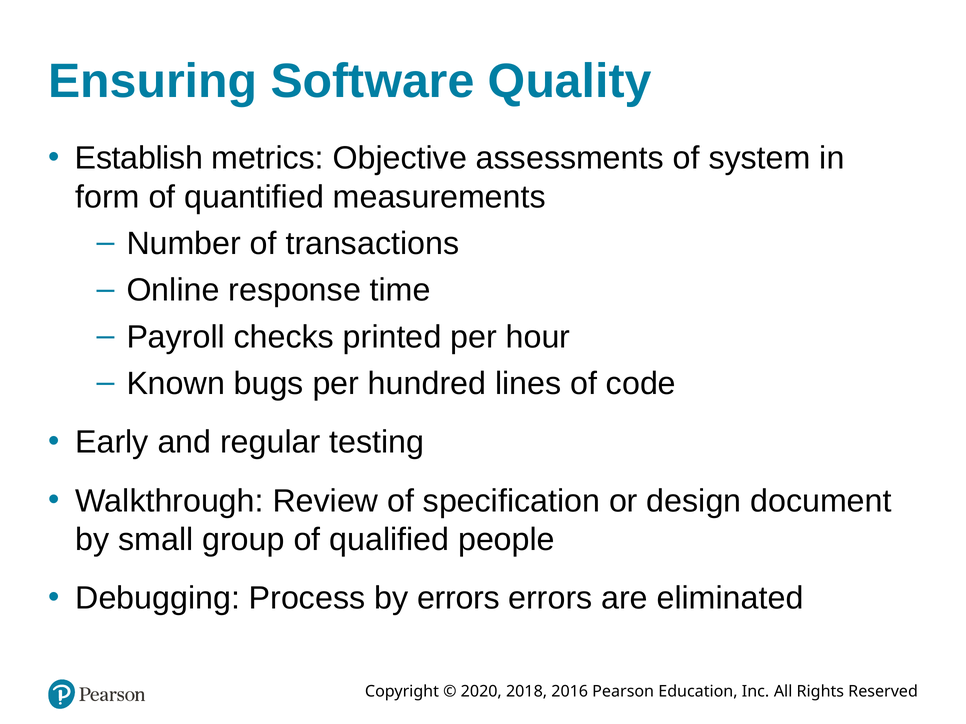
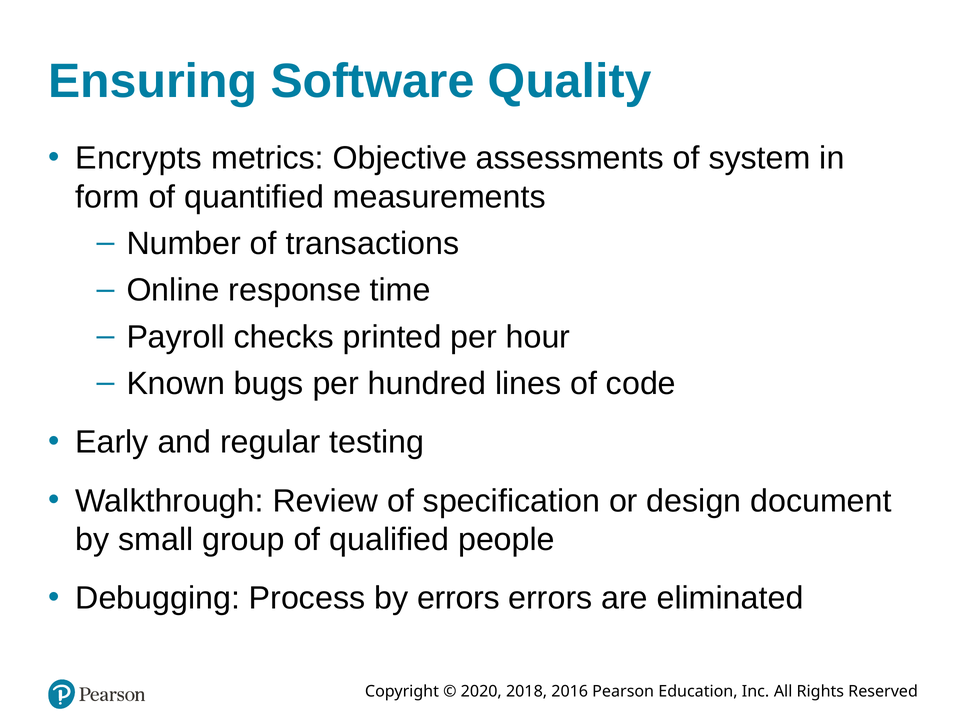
Establish: Establish -> Encrypts (139, 158)
